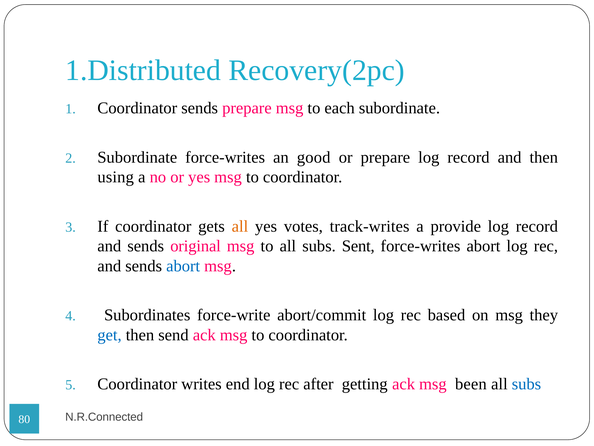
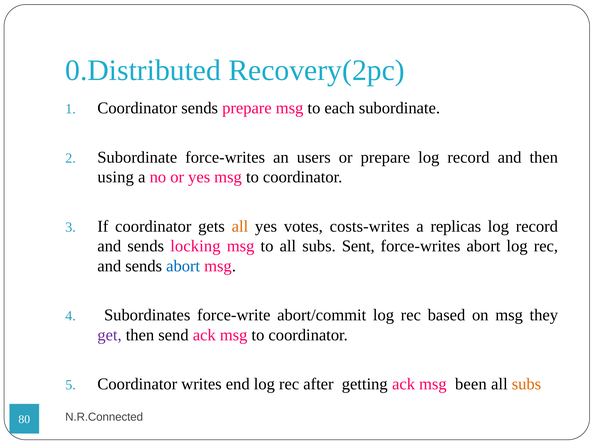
1.Distributed: 1.Distributed -> 0.Distributed (143, 70)
good: good -> users (314, 157)
track-writes: track-writes -> costs-writes (370, 226)
provide: provide -> replicas (456, 226)
original: original -> locking (195, 246)
get colour: blue -> purple (110, 335)
subs colour: blue -> orange (526, 384)
